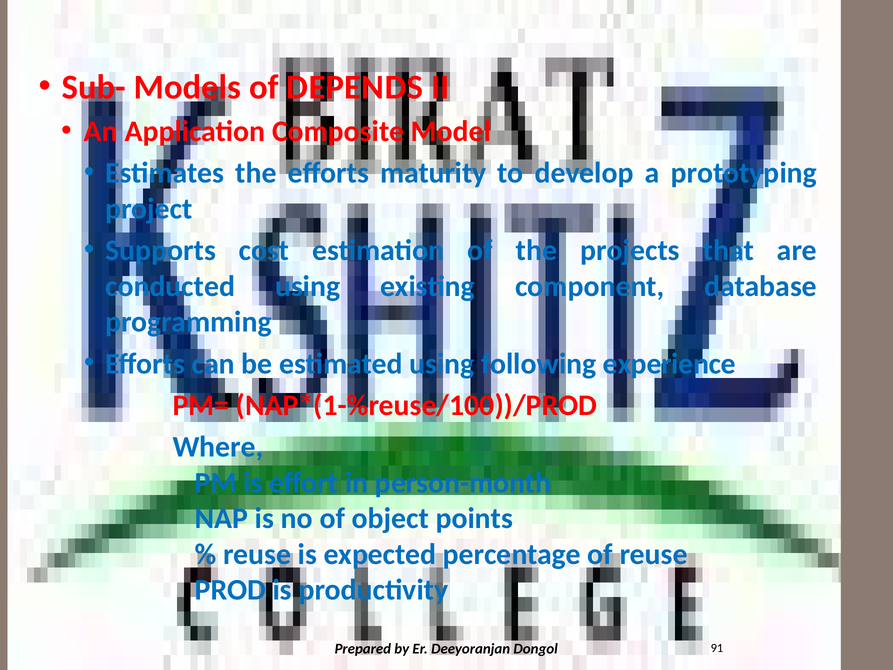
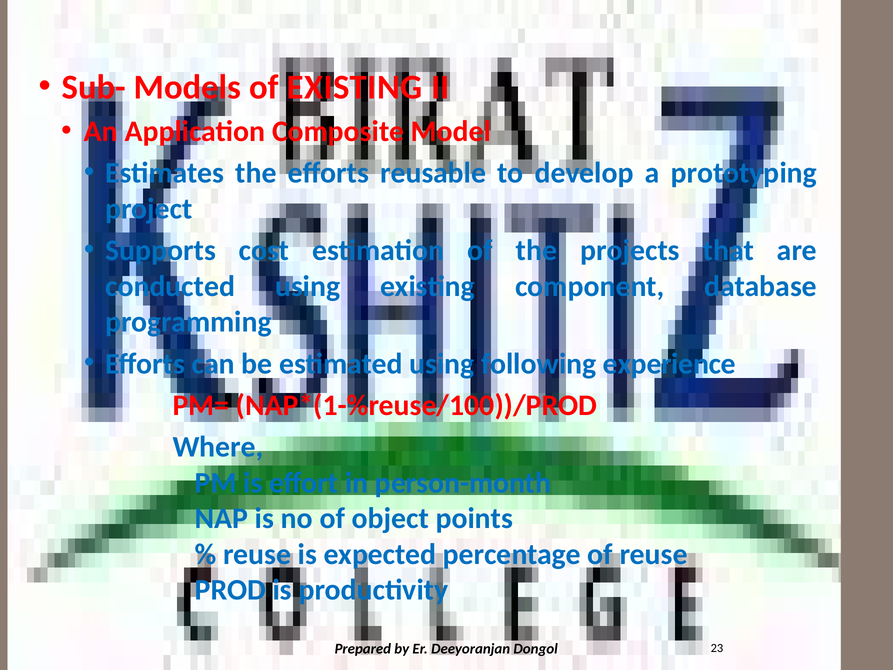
of DEPENDS: DEPENDS -> EXISTING (355, 87)
maturity: maturity -> reusable (433, 173)
91: 91 -> 23 (717, 648)
